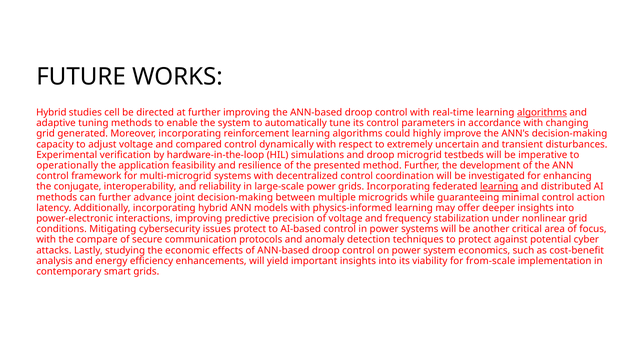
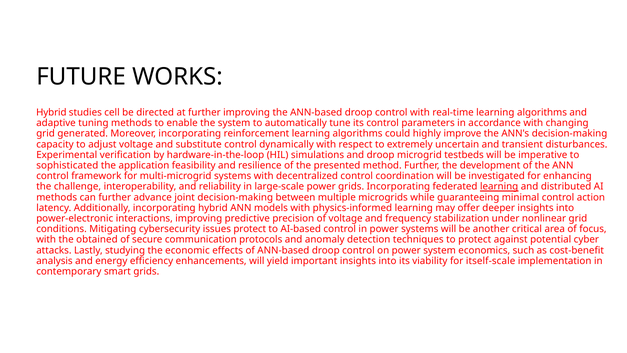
algorithms underline: present -> none (542, 112)
compared: compared -> substitute (199, 144)
operationally: operationally -> sophisticated (67, 165)
conjugate: conjugate -> challenge (78, 187)
compare: compare -> obtained (97, 240)
from-scale: from-scale -> itself-scale (491, 261)
